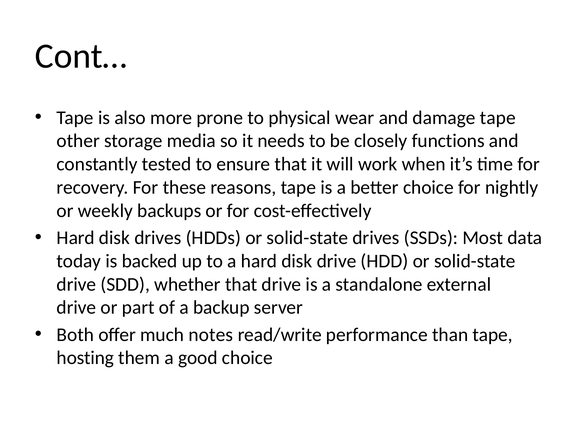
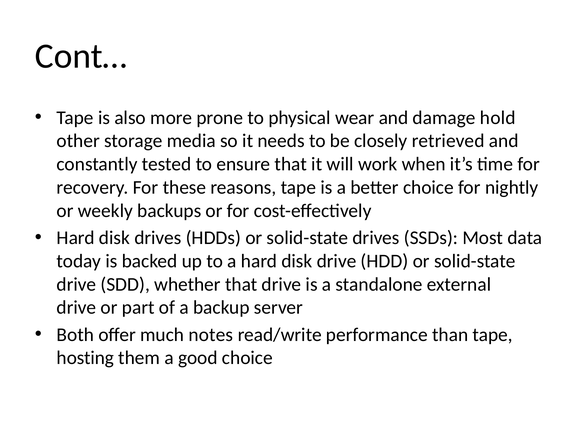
damage tape: tape -> hold (498, 118)
functions: functions -> retrieved (448, 141)
